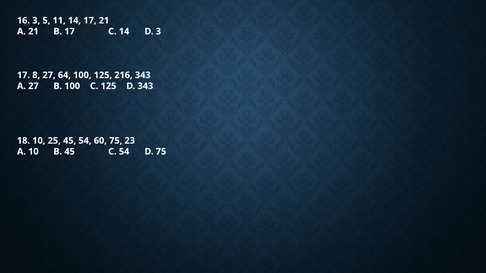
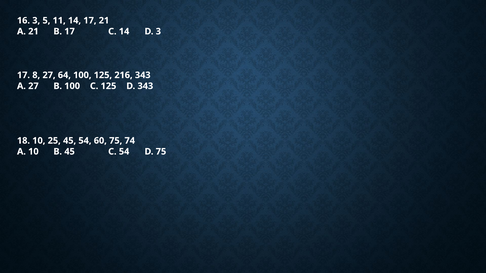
23: 23 -> 74 (130, 141)
